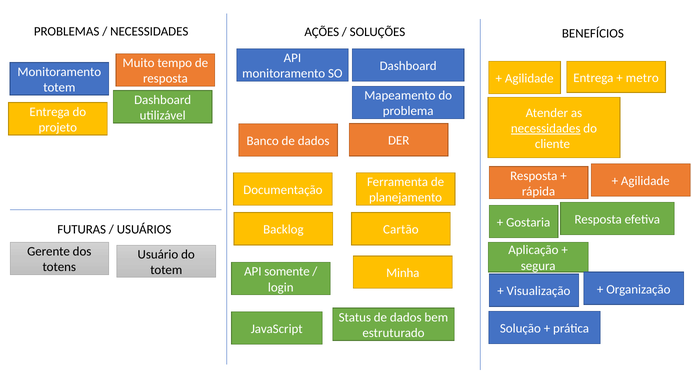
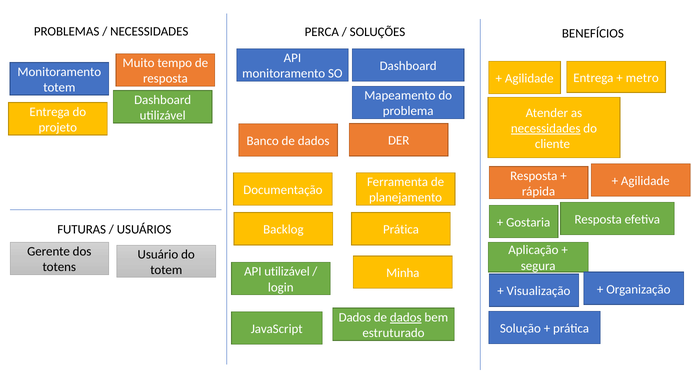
AÇÕES: AÇÕES -> PERCA (322, 32)
Backlog Cartão: Cartão -> Prática (401, 229)
API somente: somente -> utilizável (287, 271)
Status: Status -> Dados (355, 317)
dados underline: none -> present (406, 317)
